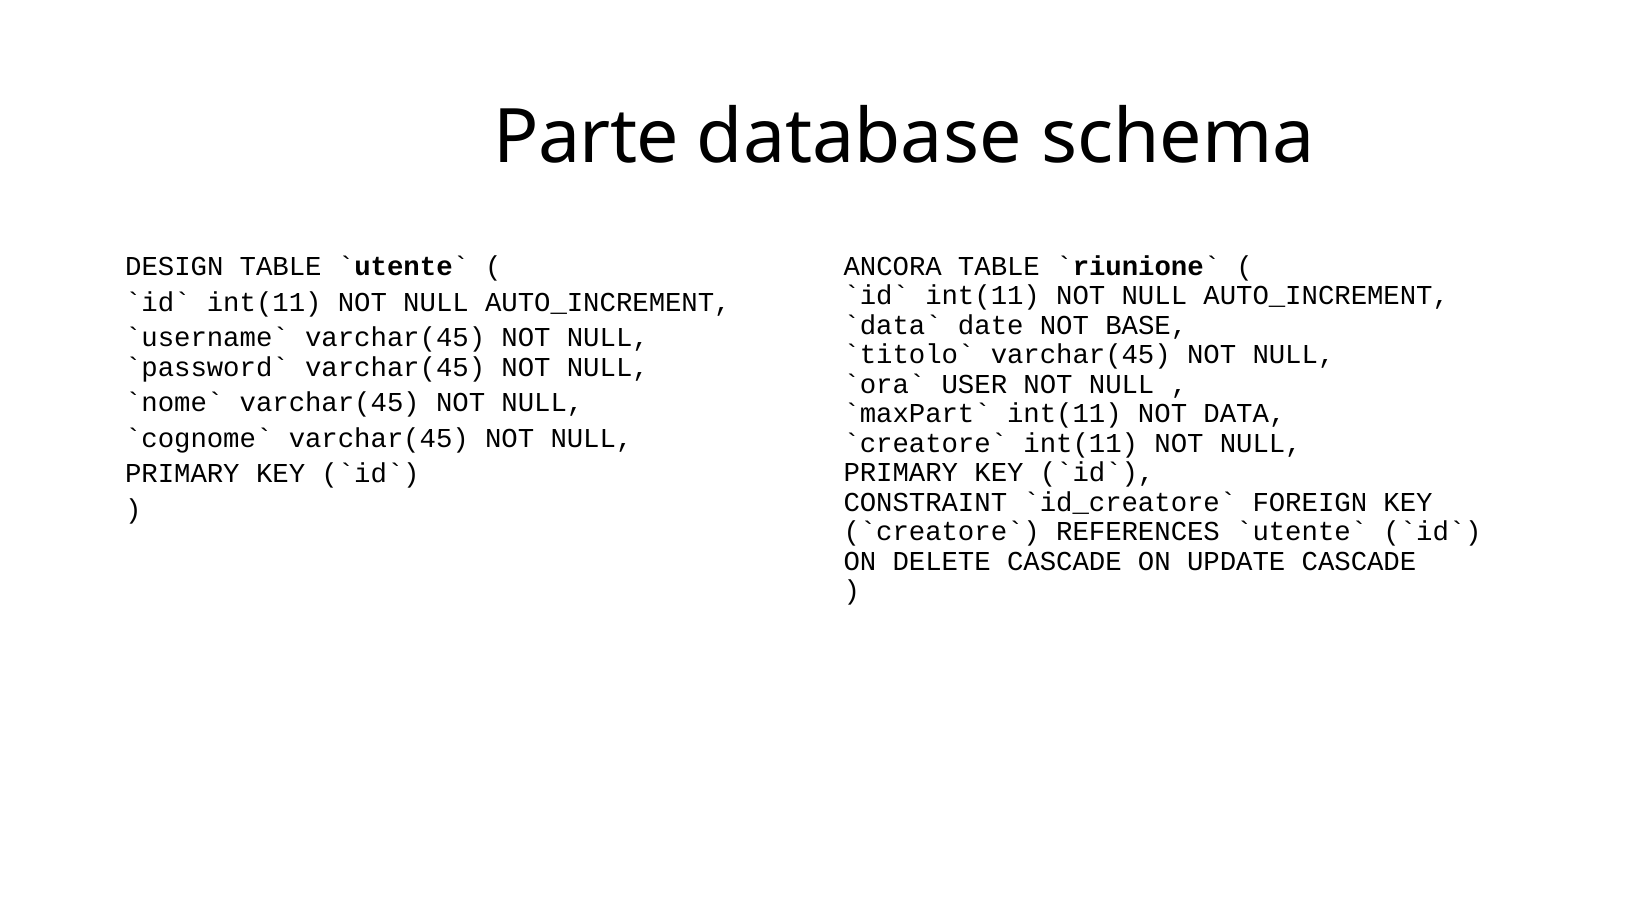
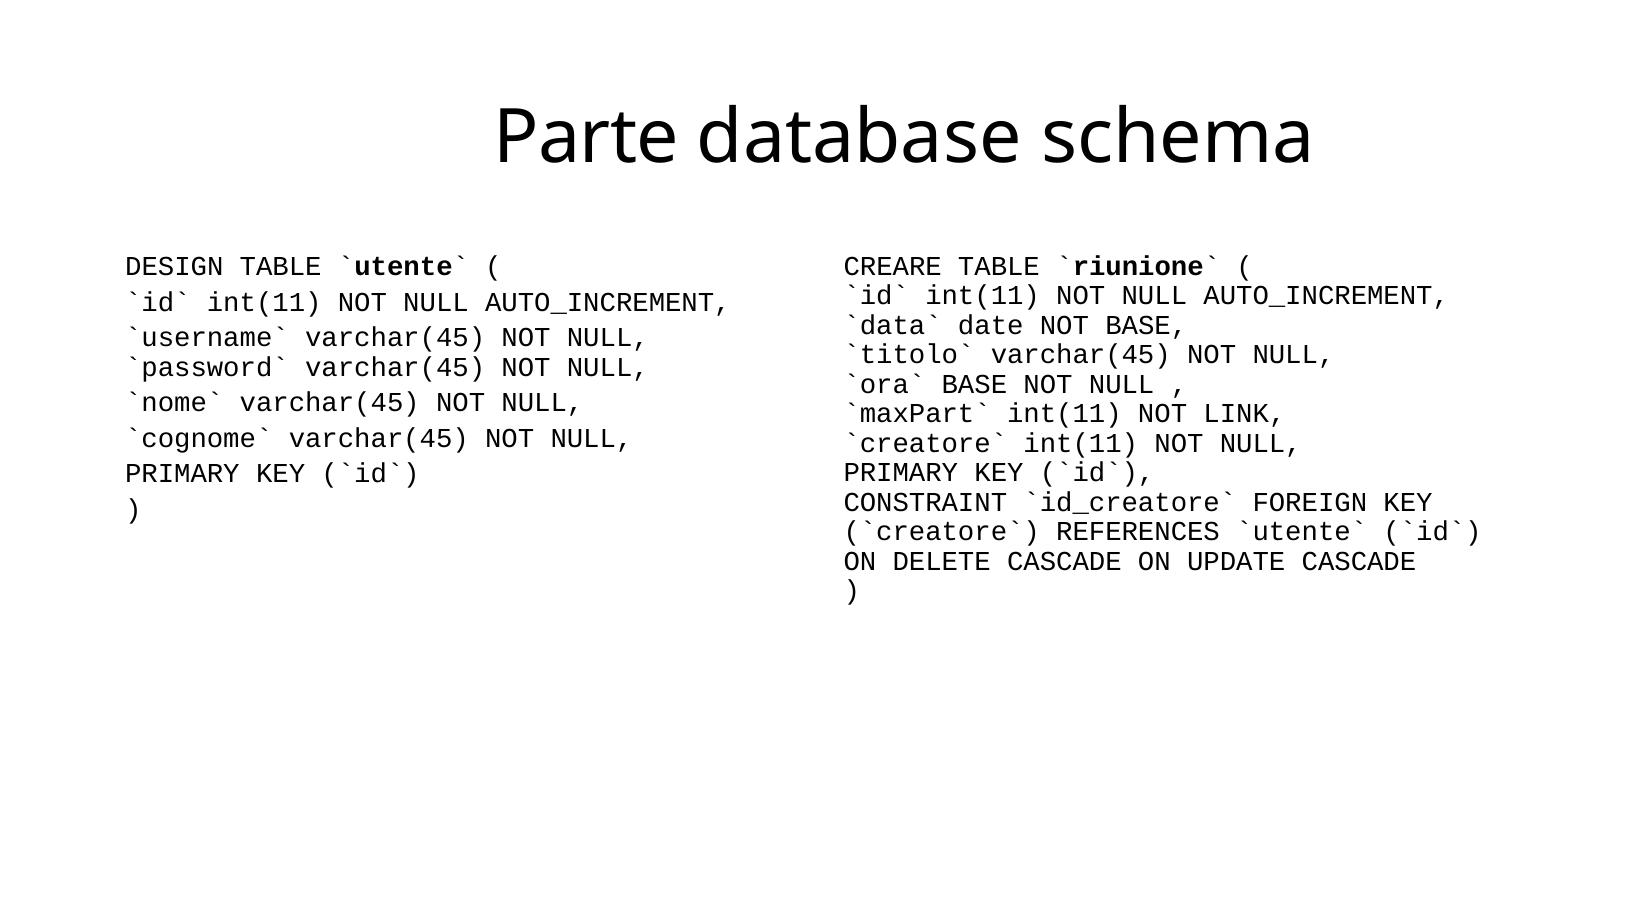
ANCORA: ANCORA -> CREARE (893, 267)
USER: USER -> BASE (974, 385)
DATA: DATA -> LINK (1244, 414)
